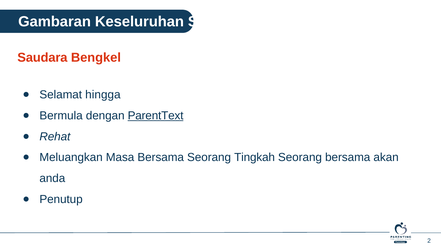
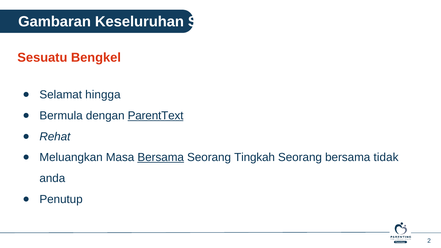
Saudara: Saudara -> Sesuatu (42, 58)
Bersama underline: none -> present (161, 158)
akan: akan -> tidak (386, 158)
